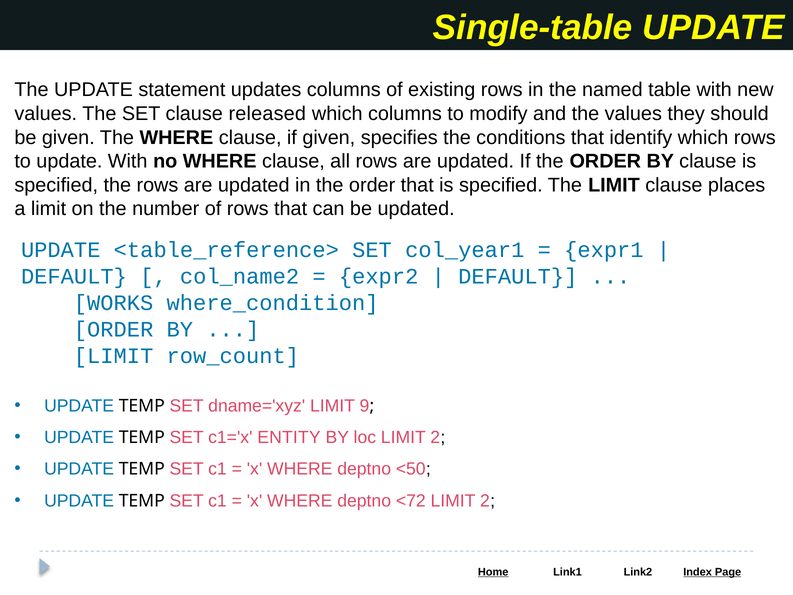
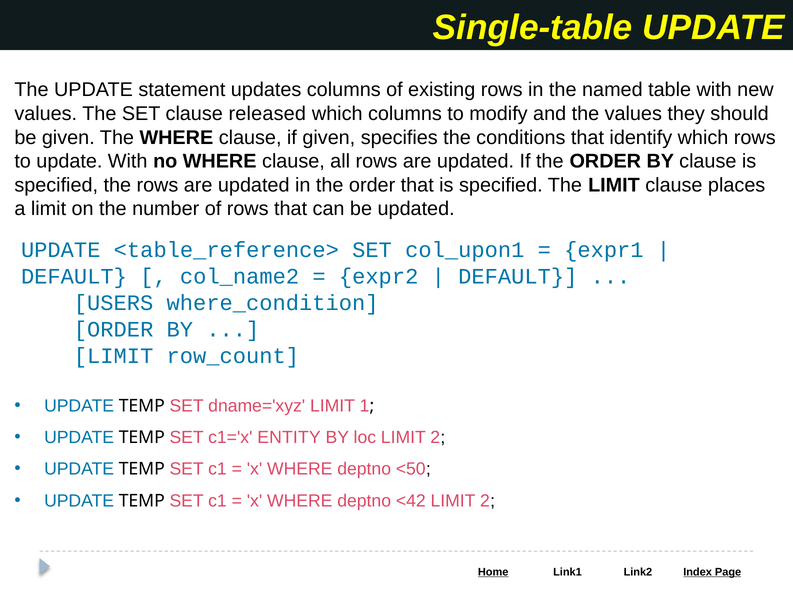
col_year1: col_year1 -> col_upon1 (465, 250)
WORKS: WORKS -> USERS (114, 303)
9: 9 -> 1 (364, 406)
<72: <72 -> <42 (411, 501)
